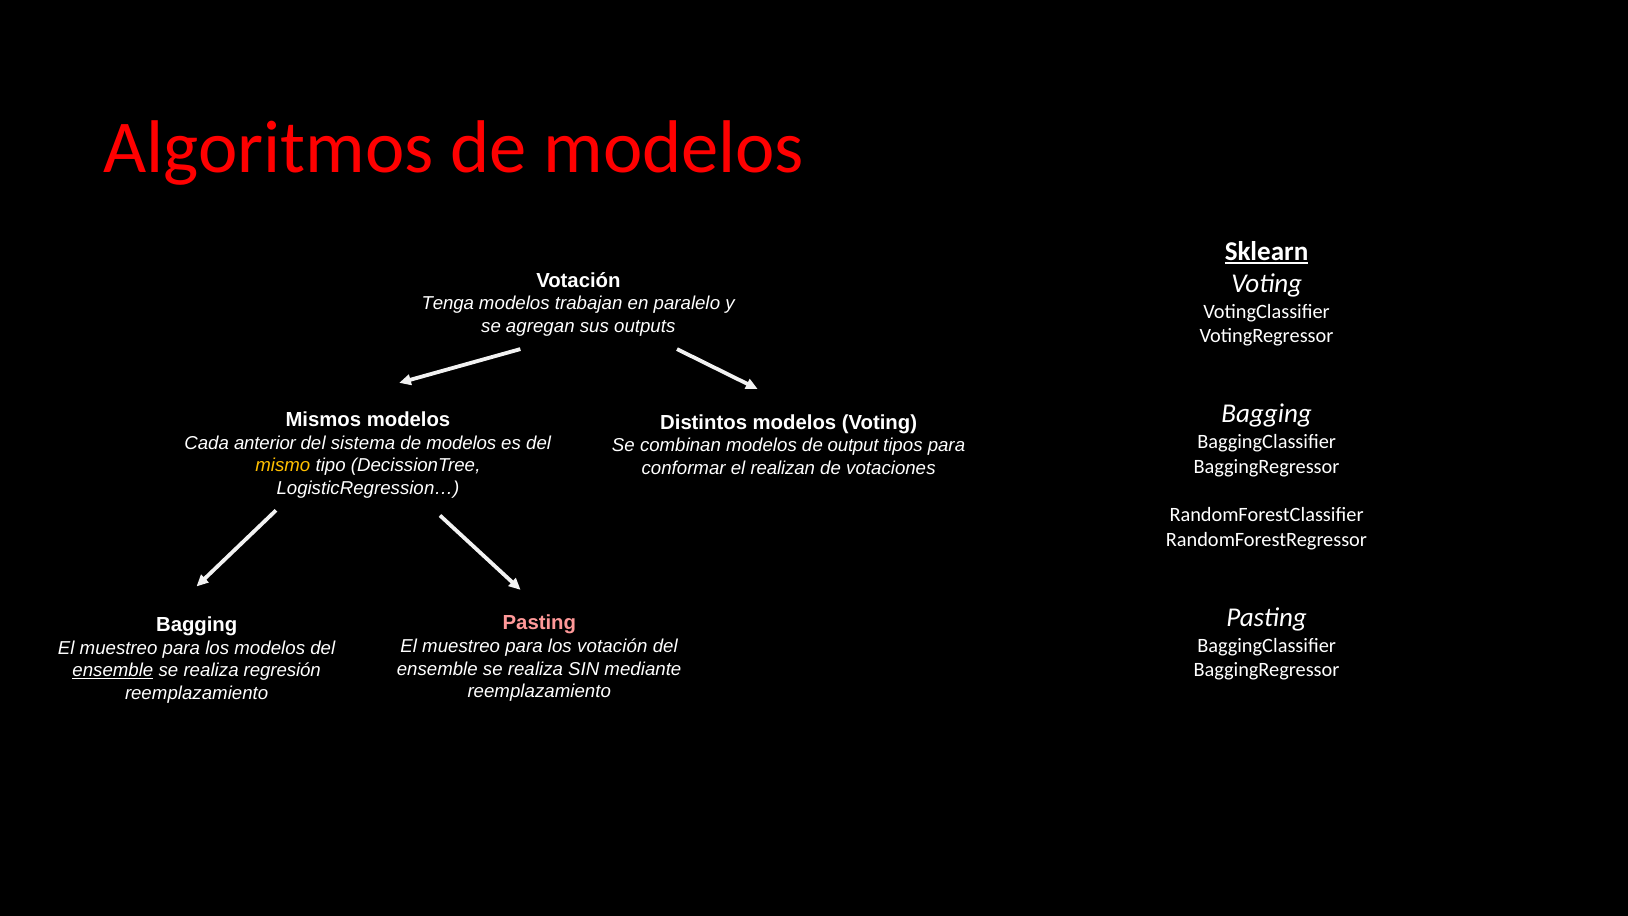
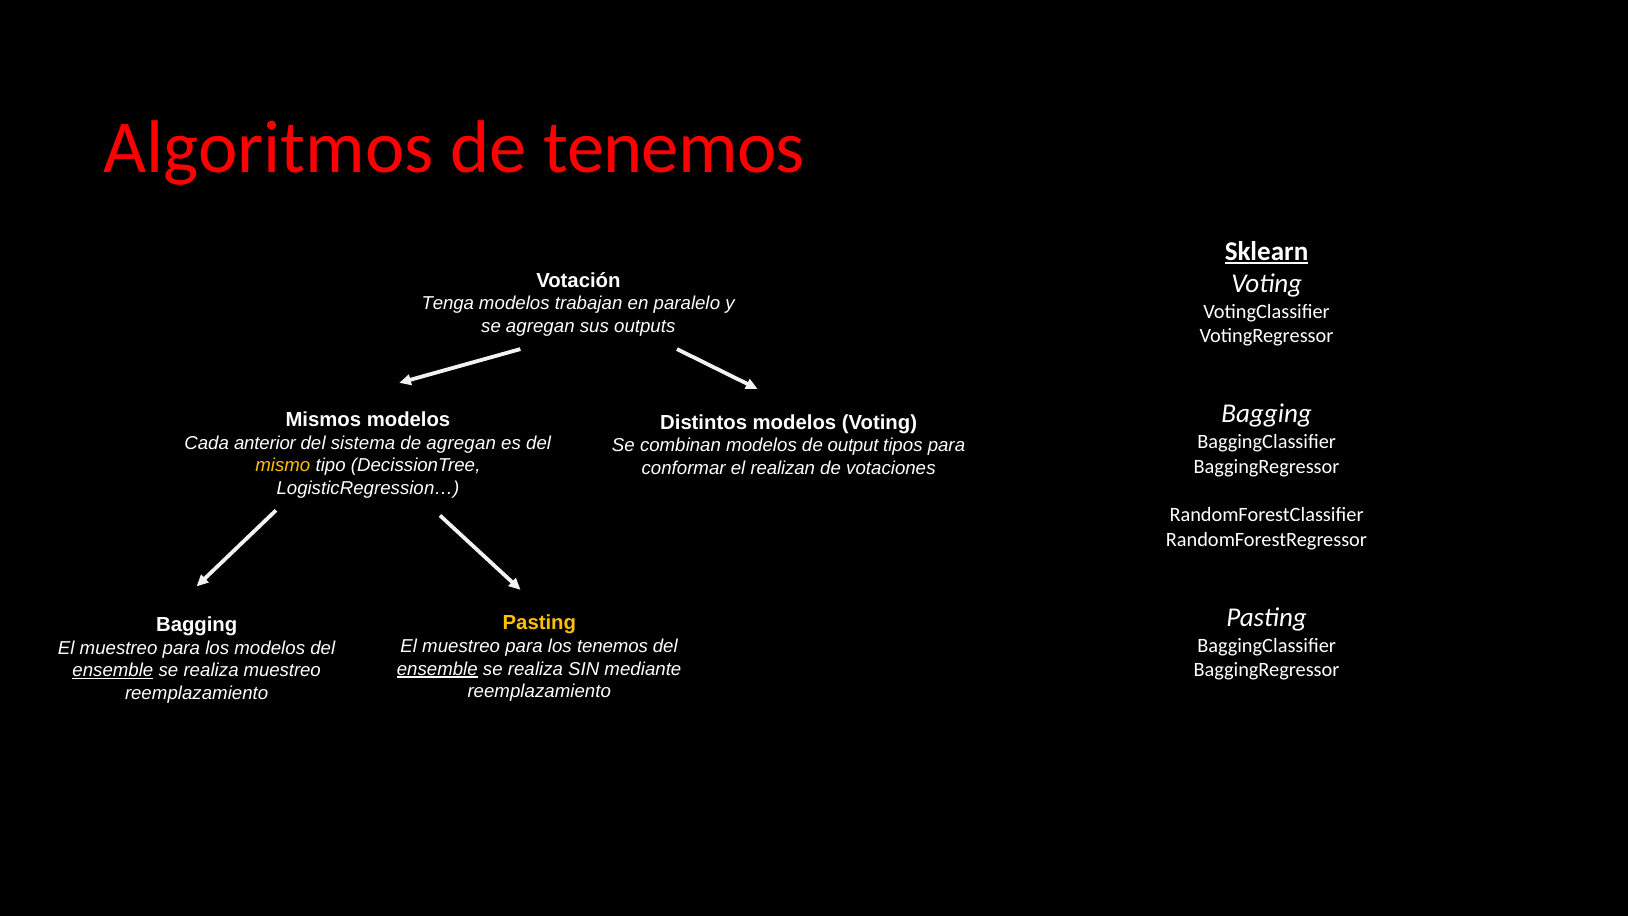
Algoritmos de modelos: modelos -> tenemos (674, 148)
sistema de modelos: modelos -> agregan (461, 443)
Pasting colour: pink -> yellow (539, 623)
los votación: votación -> tenemos (612, 646)
ensemble underline: none -> present (437, 669)
realiza regresión: regresión -> muestreo (282, 671)
